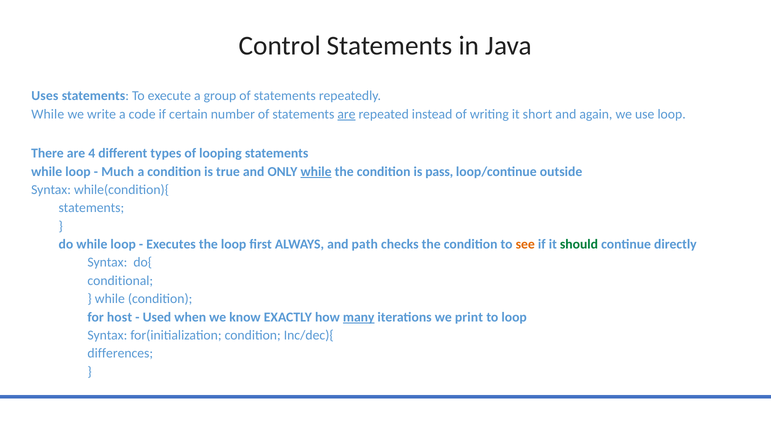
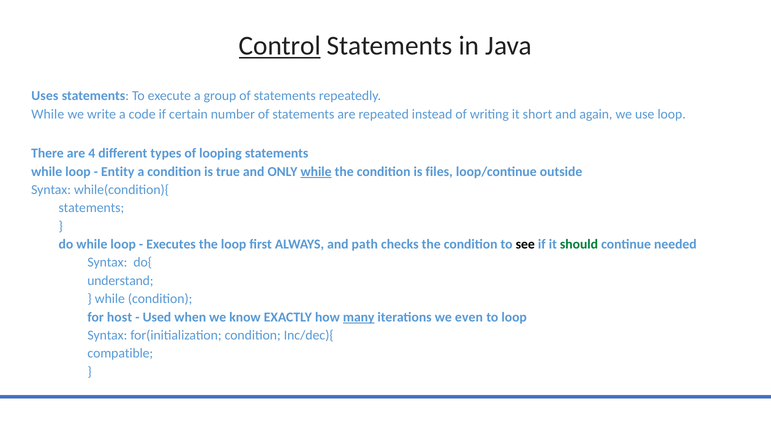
Control underline: none -> present (280, 46)
are underline: present -> none (346, 114)
Much: Much -> Entity (118, 172)
pass: pass -> files (439, 172)
see colour: orange -> black (525, 245)
directly: directly -> needed (675, 245)
conditional: conditional -> understand (120, 281)
print: print -> even (469, 318)
differences: differences -> compatible (120, 354)
